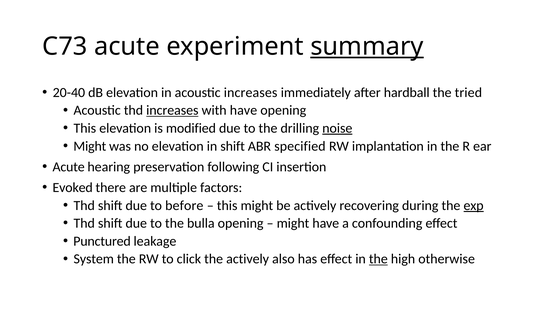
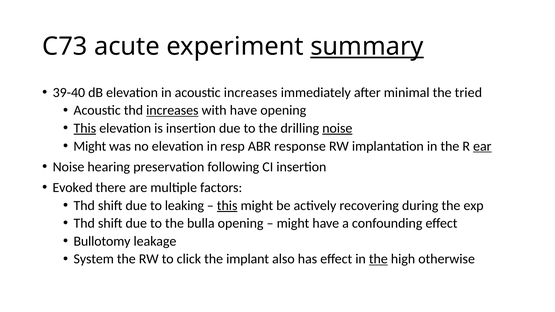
20-40: 20-40 -> 39-40 (69, 93)
hardball: hardball -> minimal (407, 93)
This underline: none -> present (85, 128)
is modified: modified -> insertion (191, 128)
in shift: shift -> resp (233, 146)
specified: specified -> response (300, 146)
ear underline: none -> present (482, 146)
Acute: Acute -> Noise (69, 167)
before: before -> leaking (184, 206)
this underline: none -> present (227, 206)
exp underline: present -> none (474, 206)
Punctured: Punctured -> Bullotomy (102, 241)
the actively: actively -> implant (248, 259)
